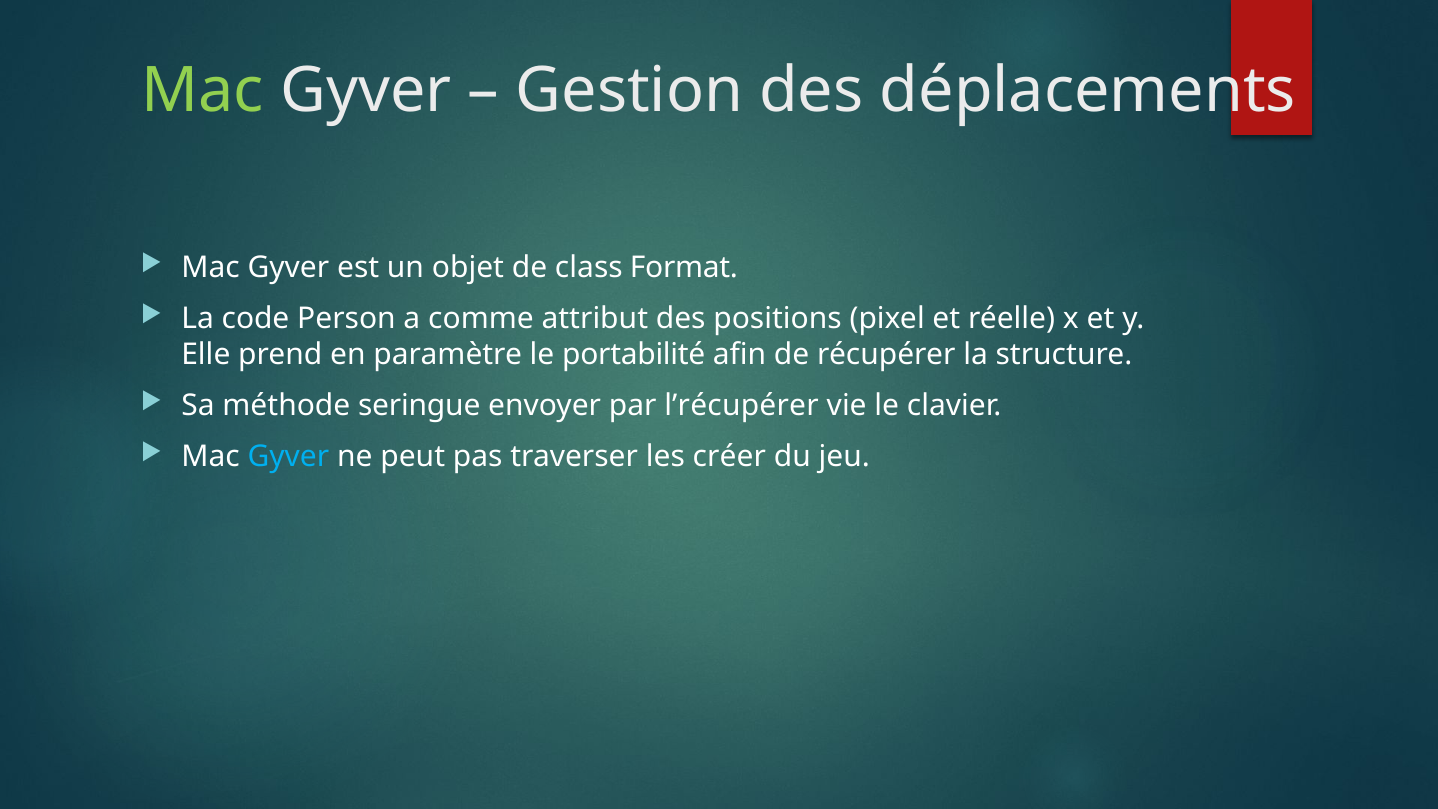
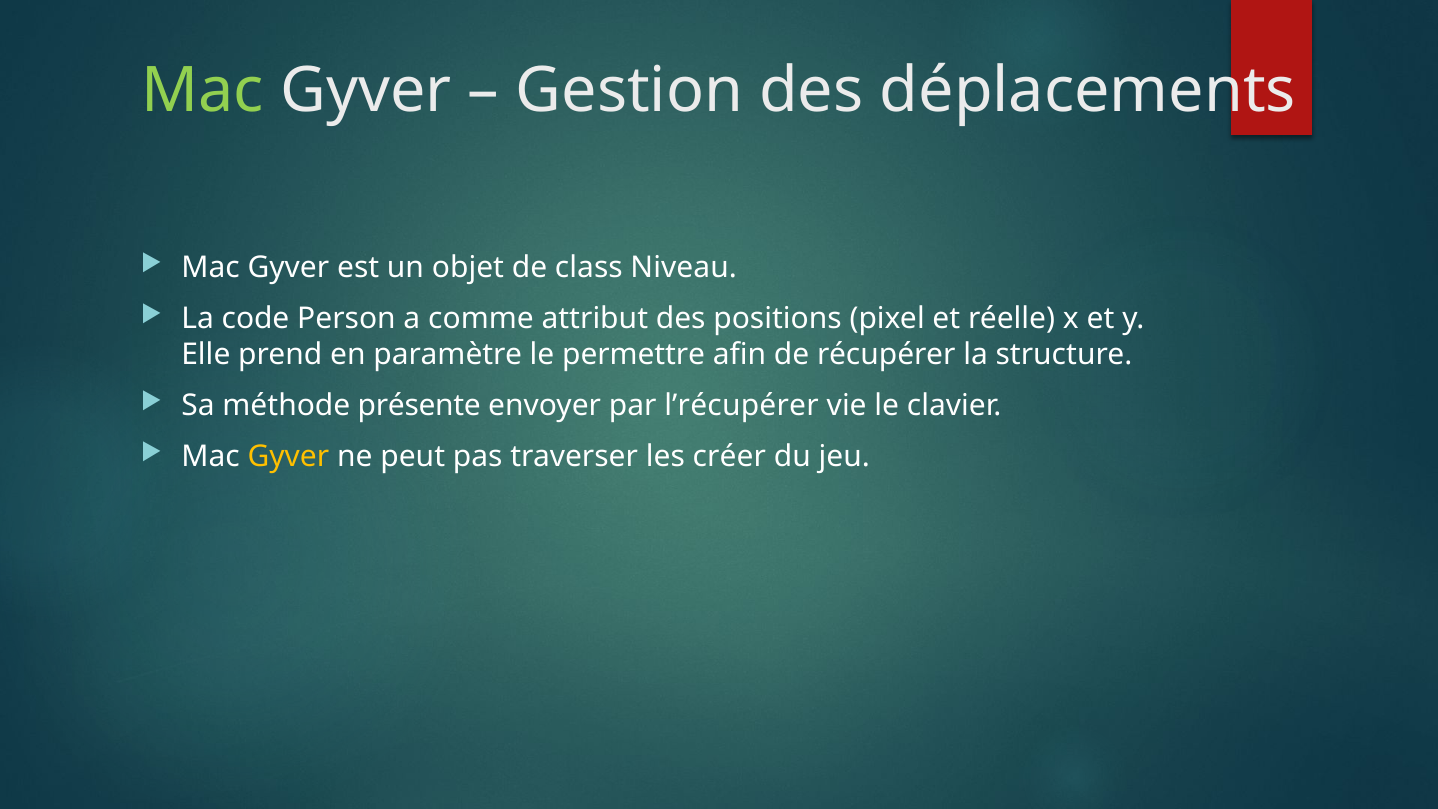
Format: Format -> Niveau (684, 268)
portabilité: portabilité -> permettre (634, 355)
seringue: seringue -> présente (419, 405)
Gyver colour: light blue -> yellow (288, 456)
